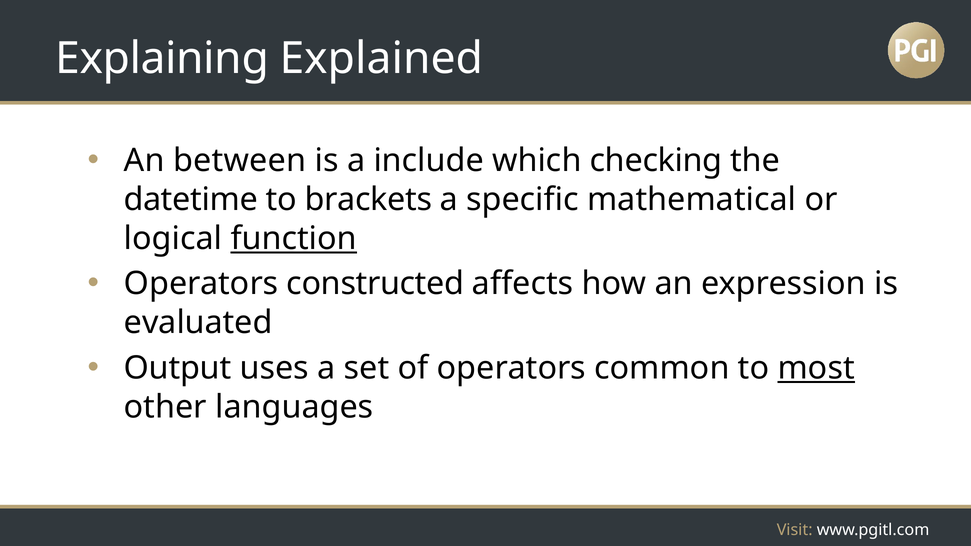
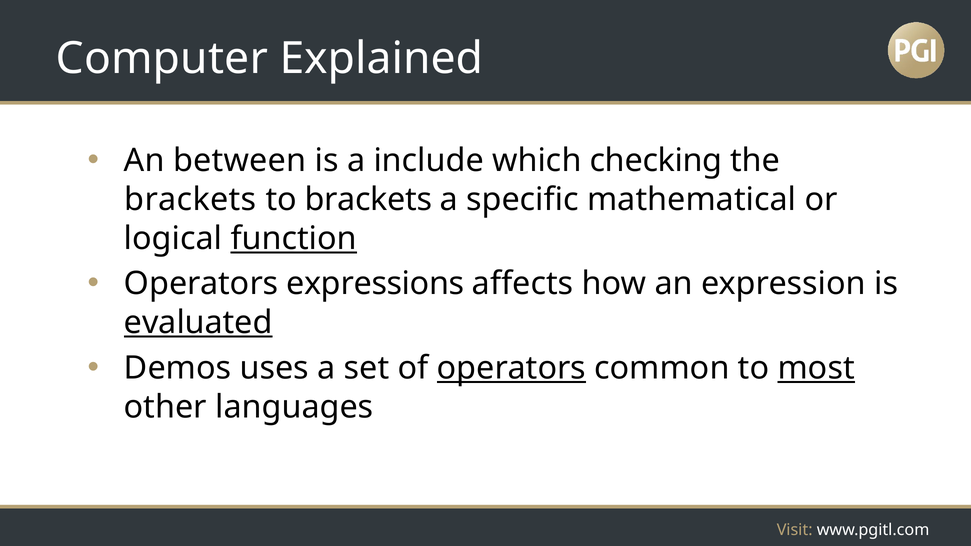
Explaining: Explaining -> Computer (162, 59)
datetime: datetime -> brackets (190, 200)
constructed: constructed -> expressions (375, 284)
evaluated underline: none -> present (198, 323)
Output: Output -> Demos (178, 368)
operators underline: none -> present (511, 368)
